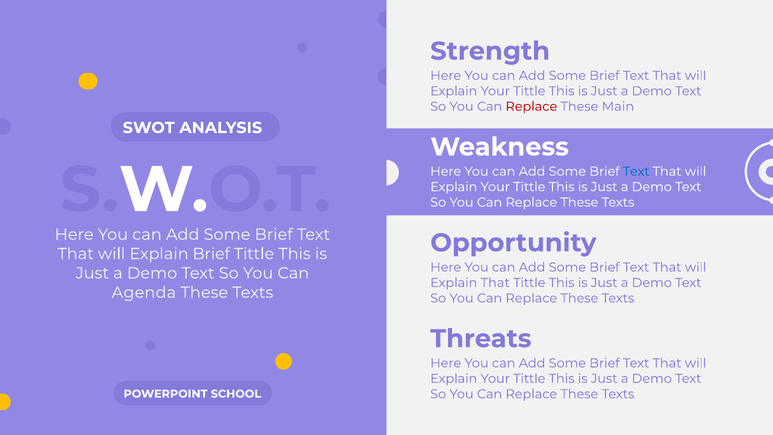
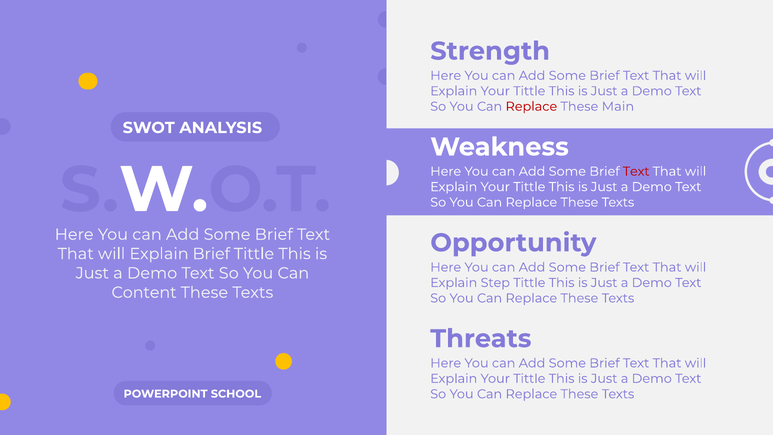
Text colour: blue -> red (636, 171)
Explain That: That -> Step (495, 283)
Agenda: Agenda -> Content (144, 292)
